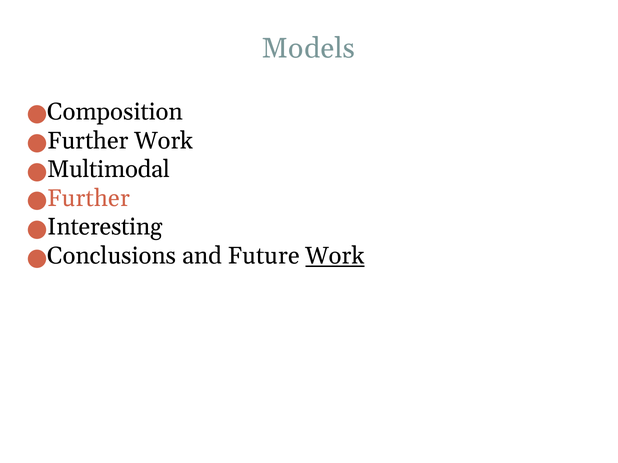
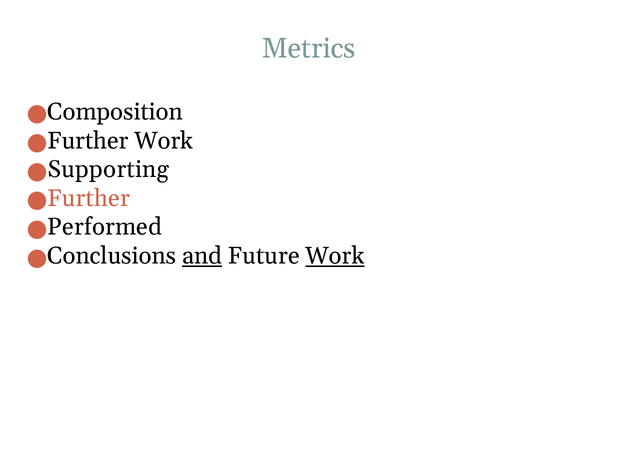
Models: Models -> Metrics (309, 49)
Multimodal: Multimodal -> Supporting (108, 170)
Interesting: Interesting -> Performed (105, 227)
and underline: none -> present (202, 256)
